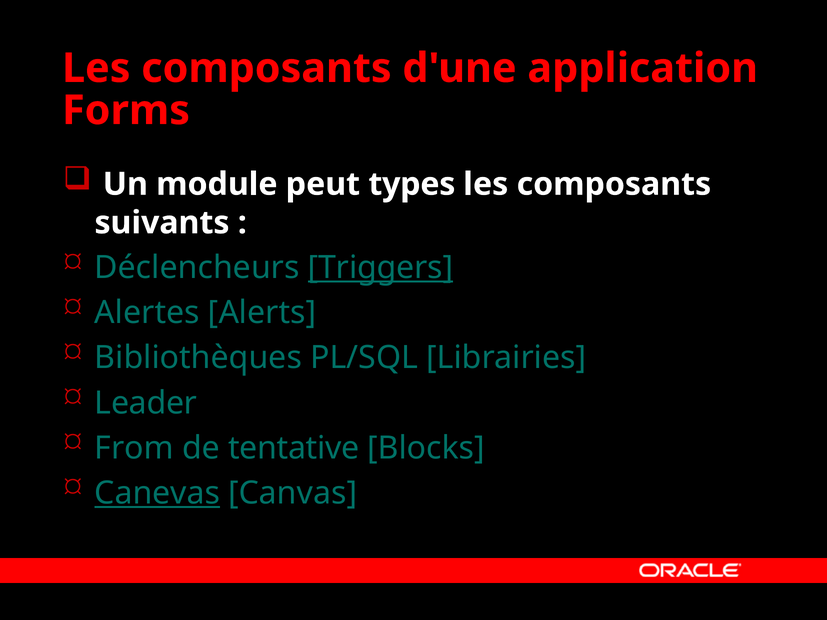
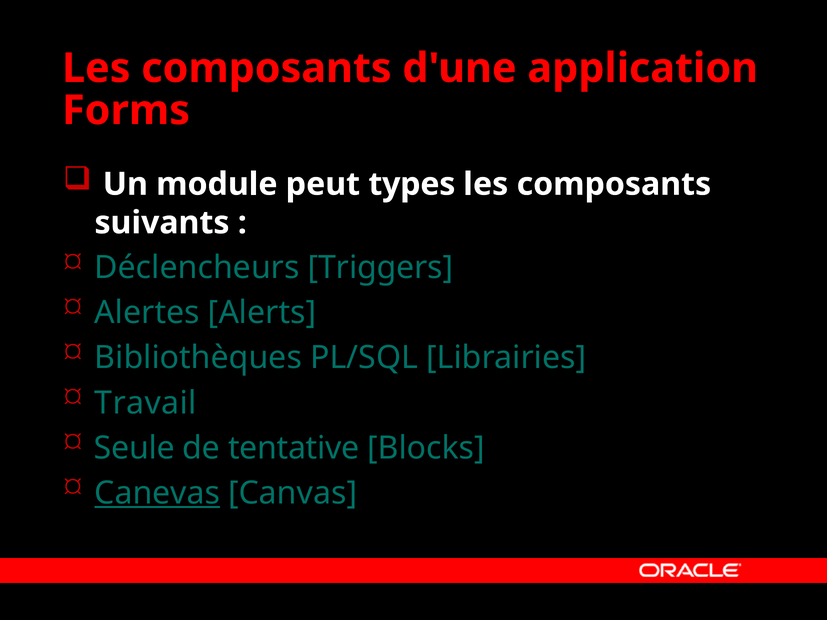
Triggers underline: present -> none (381, 268)
Leader: Leader -> Travail (145, 403)
From: From -> Seule (134, 448)
